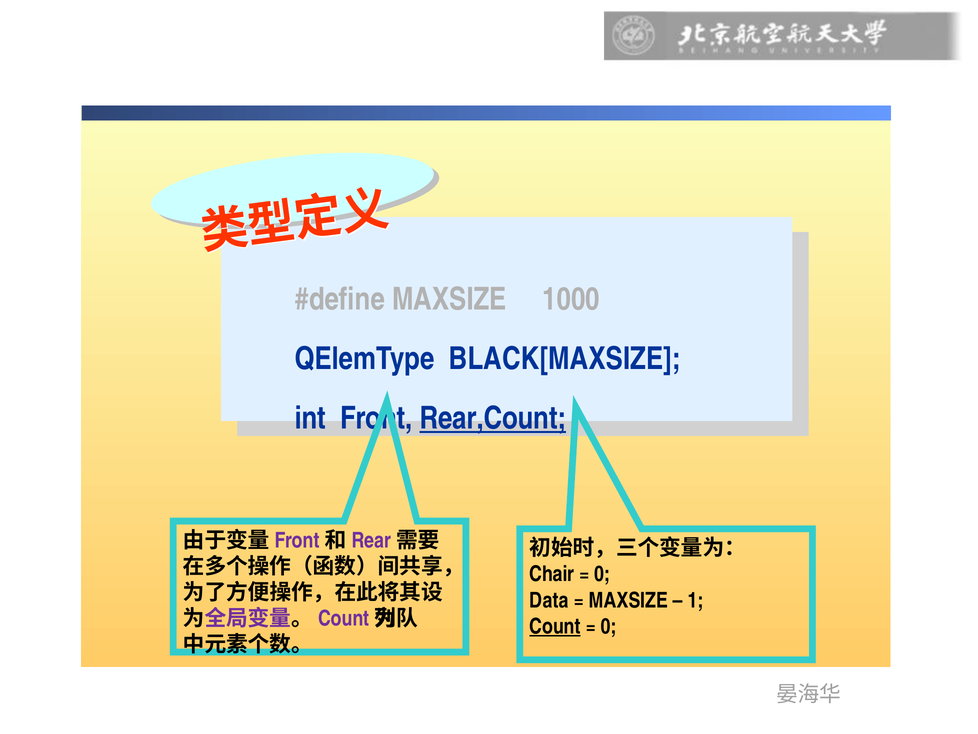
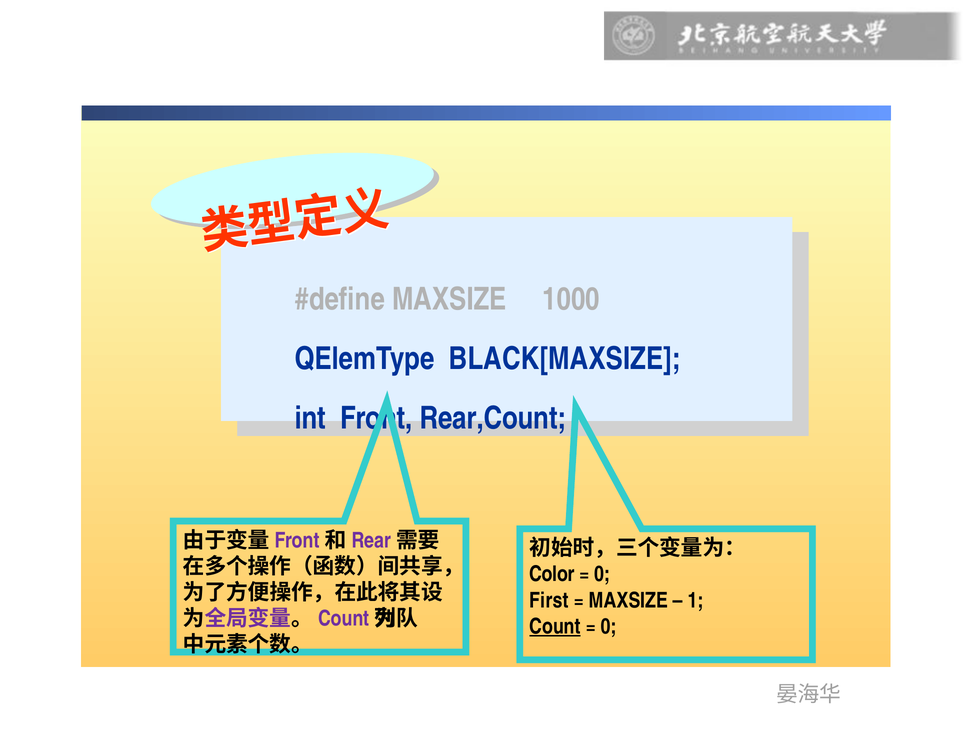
Rear,Count underline: present -> none (493, 418)
Chair: Chair -> Color (552, 574)
Data: Data -> First (549, 600)
